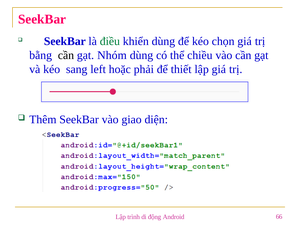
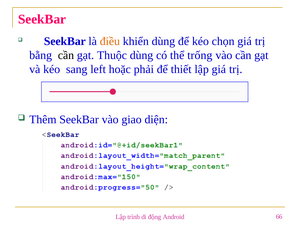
điều colour: green -> orange (110, 41)
Nhóm: Nhóm -> Thuộc (112, 55)
chiều: chiều -> trống (200, 55)
